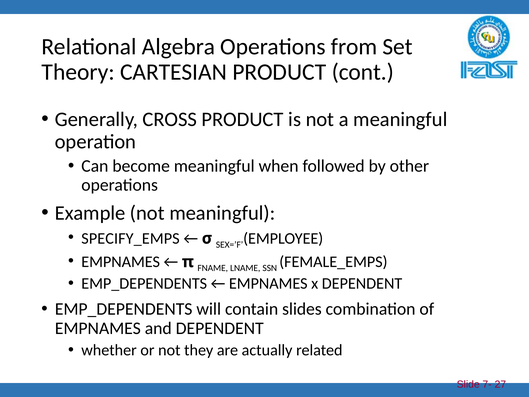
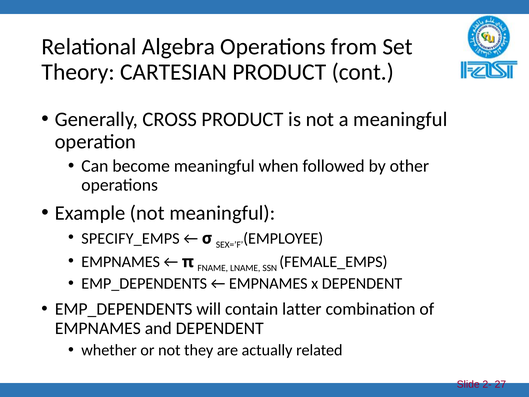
slides: slides -> latter (302, 309)
7-: 7- -> 2- (487, 384)
